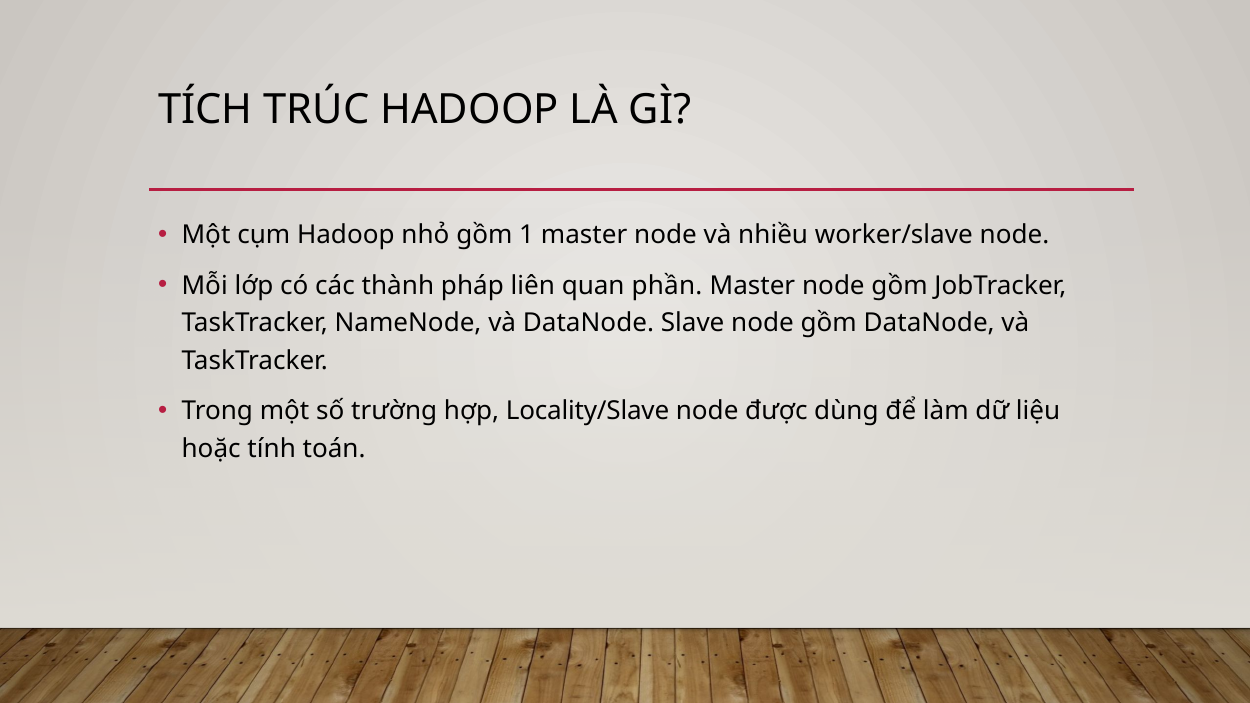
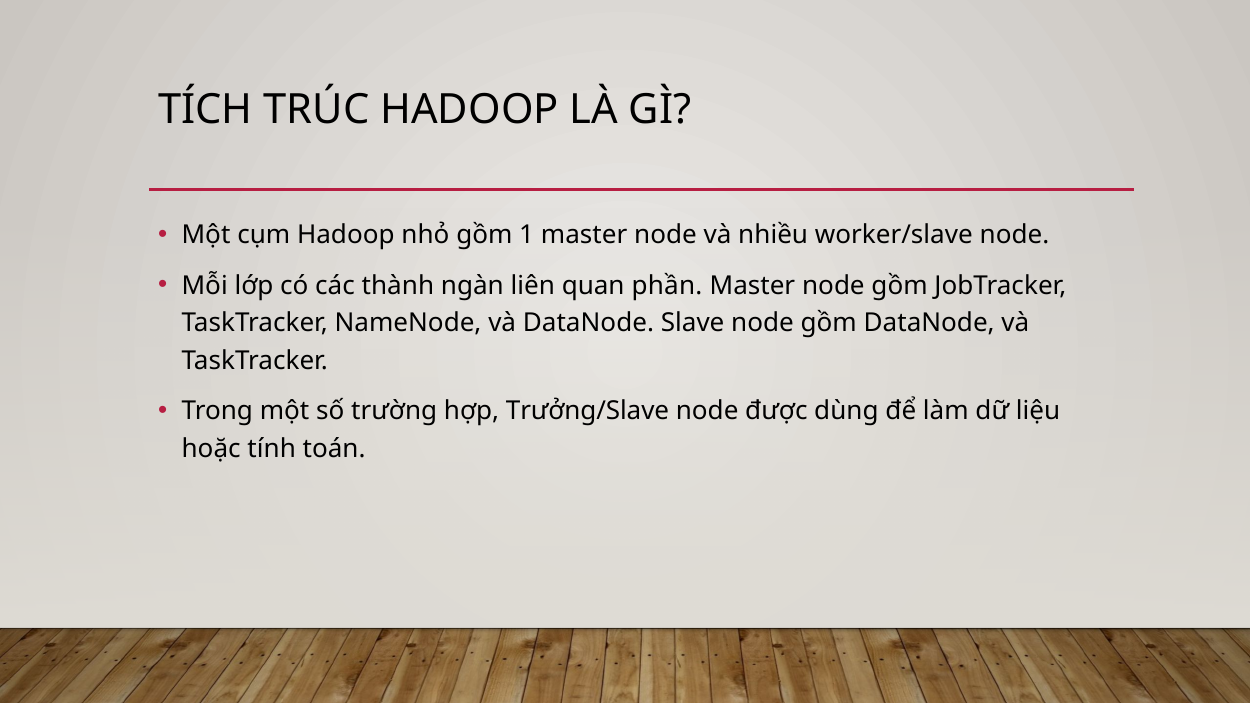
pháp: pháp -> ngàn (472, 286)
Locality/Slave: Locality/Slave -> Trưởng/Slave (587, 411)
